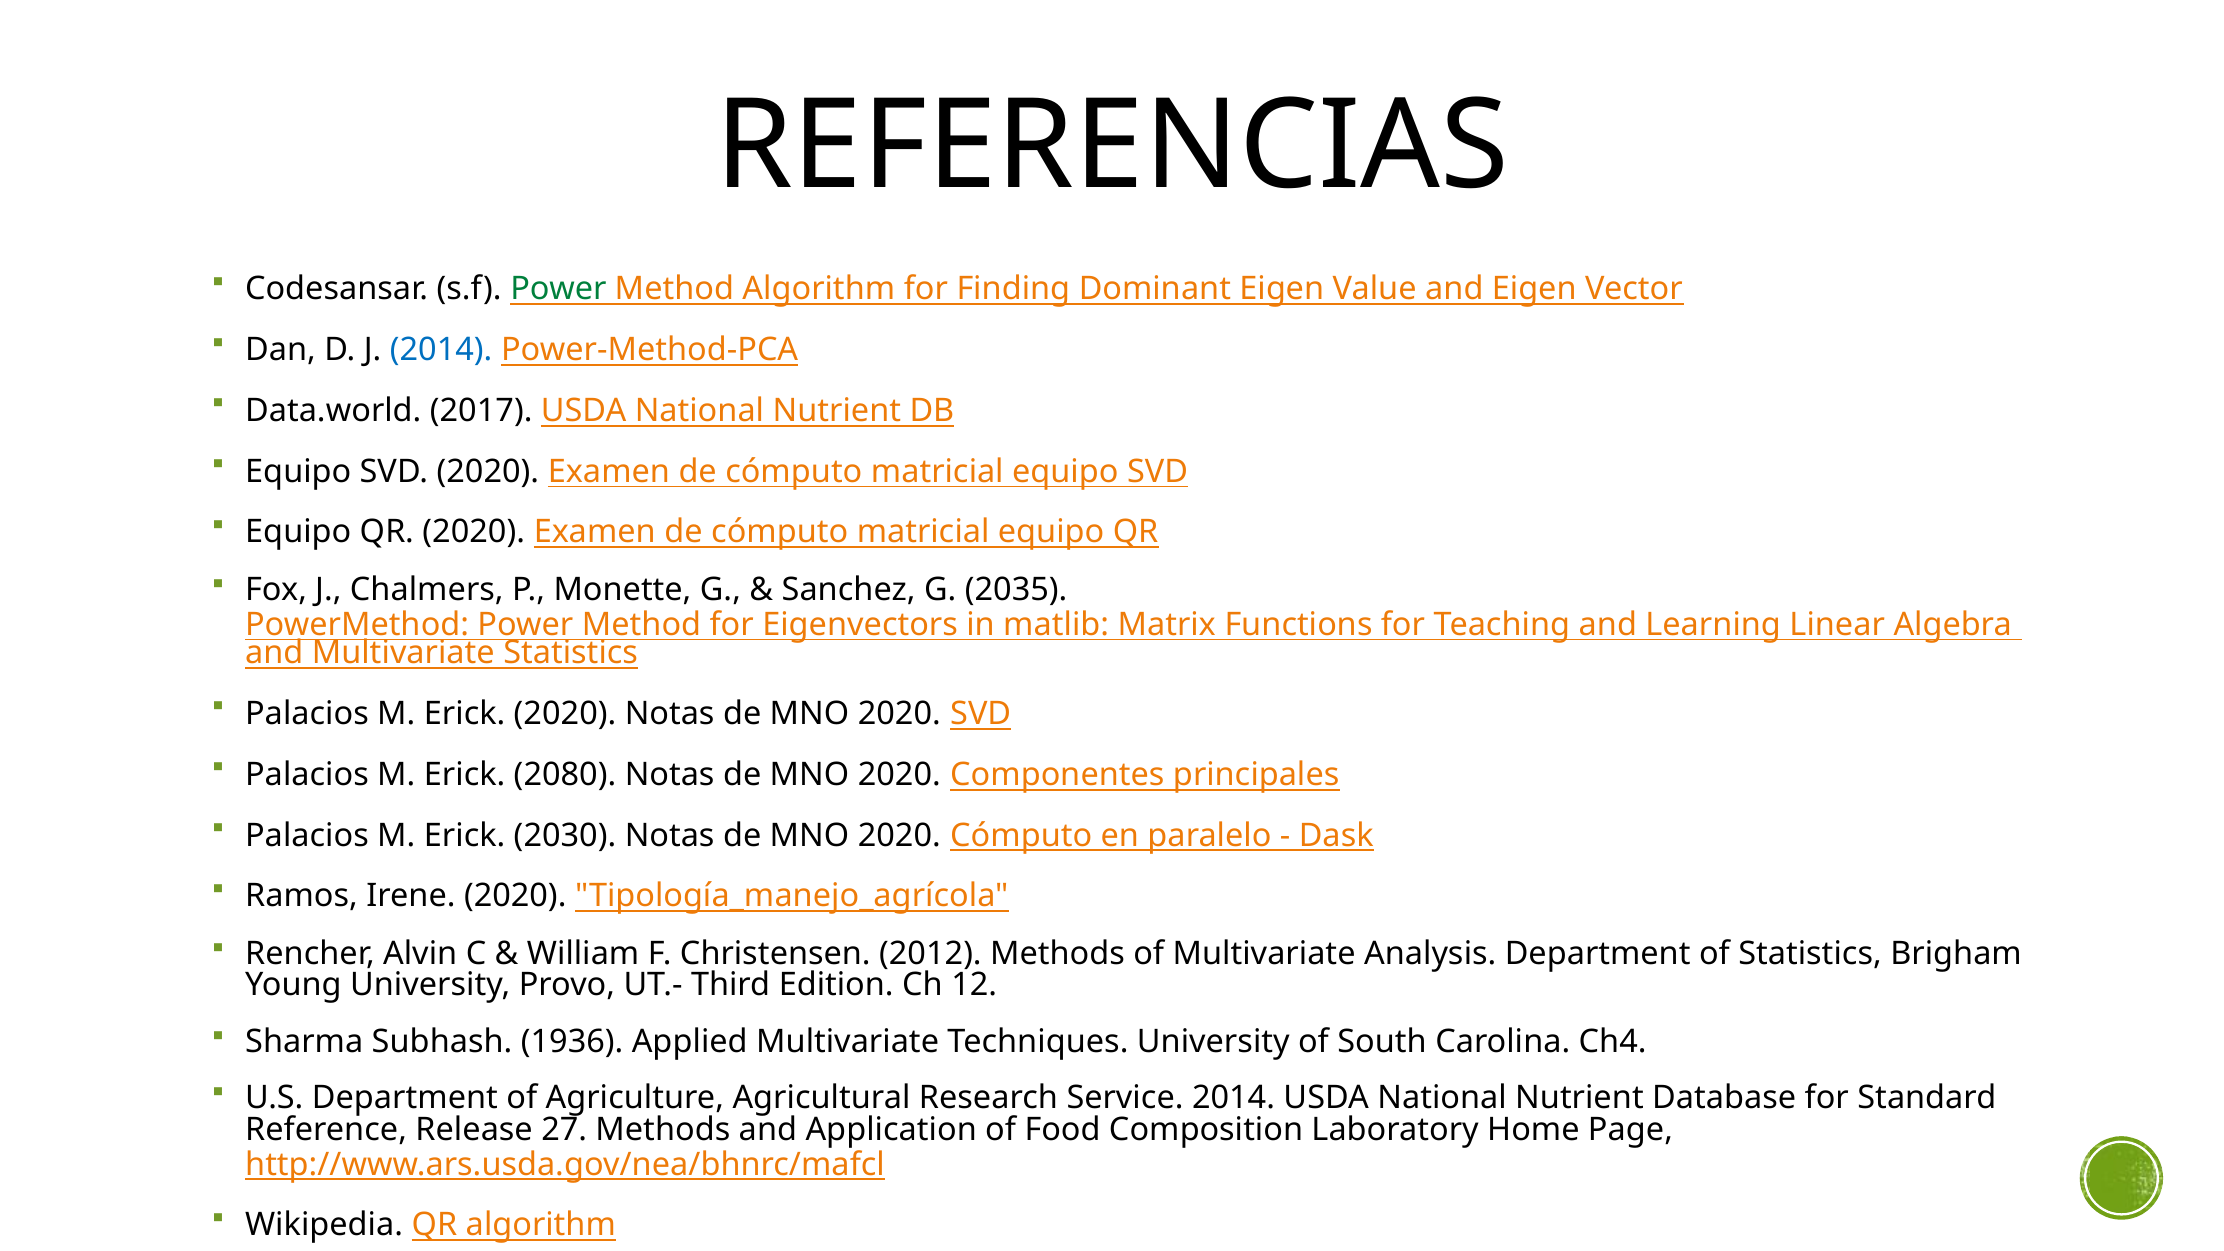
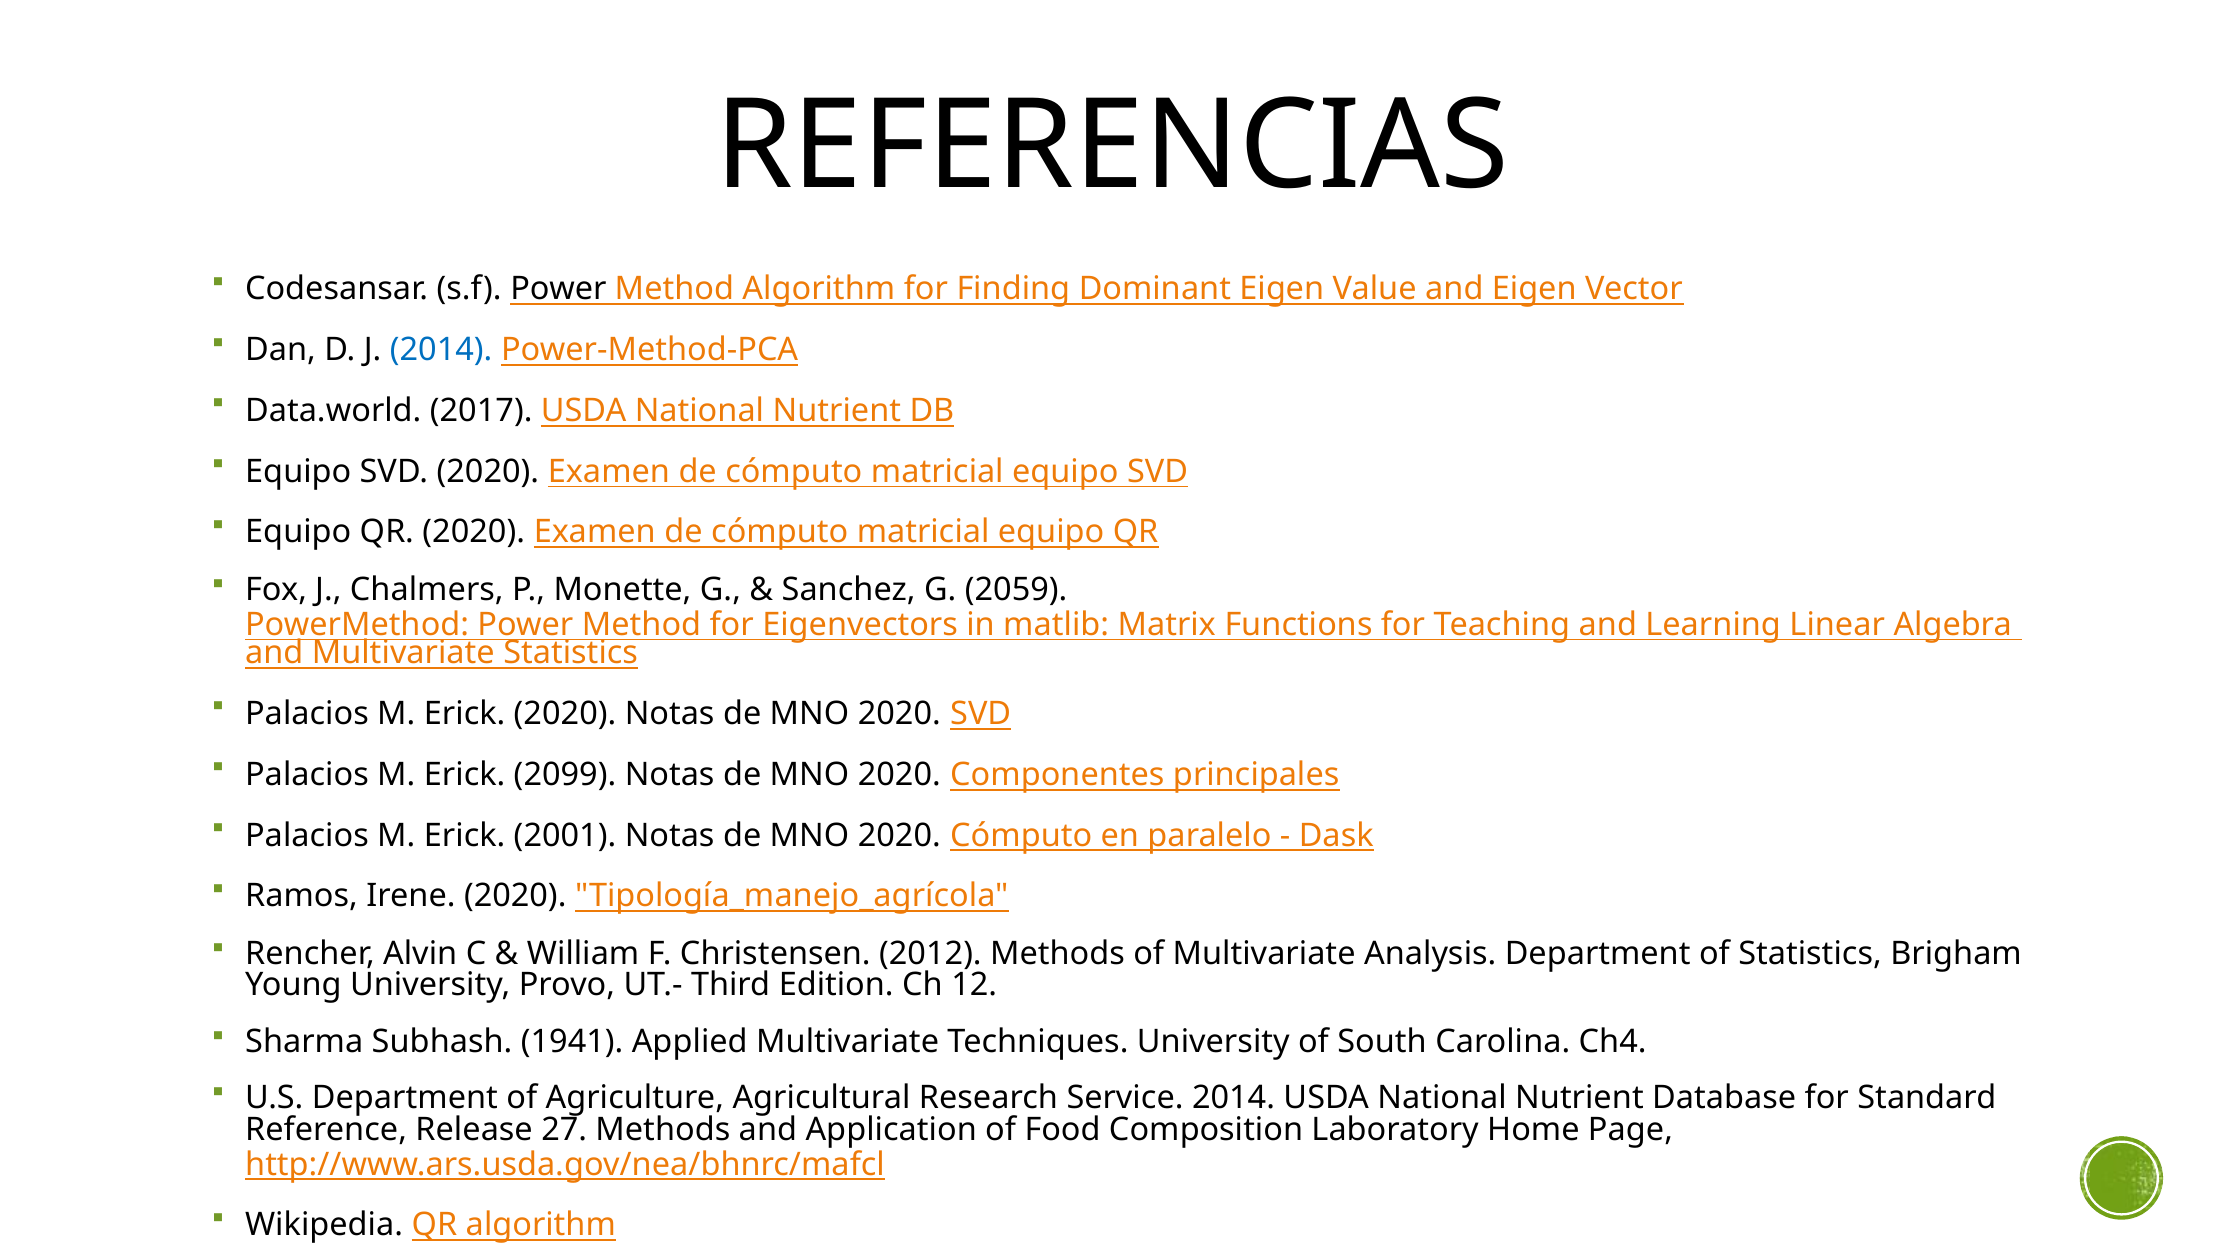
Power colour: green -> black (558, 289)
2035: 2035 -> 2059 (1016, 590)
2080: 2080 -> 2099 (565, 775)
2030: 2030 -> 2001 (565, 835)
1936: 1936 -> 1941 (572, 1041)
